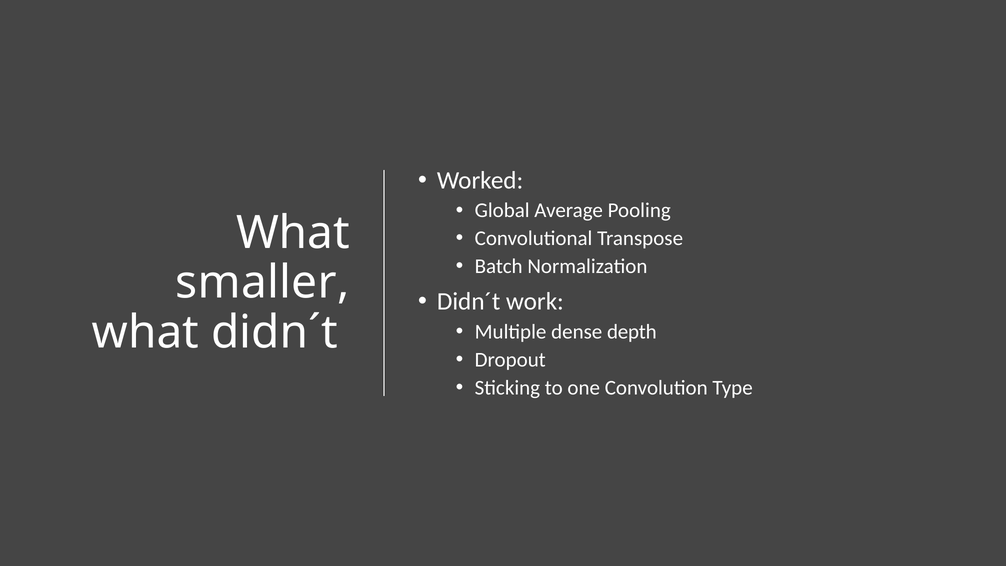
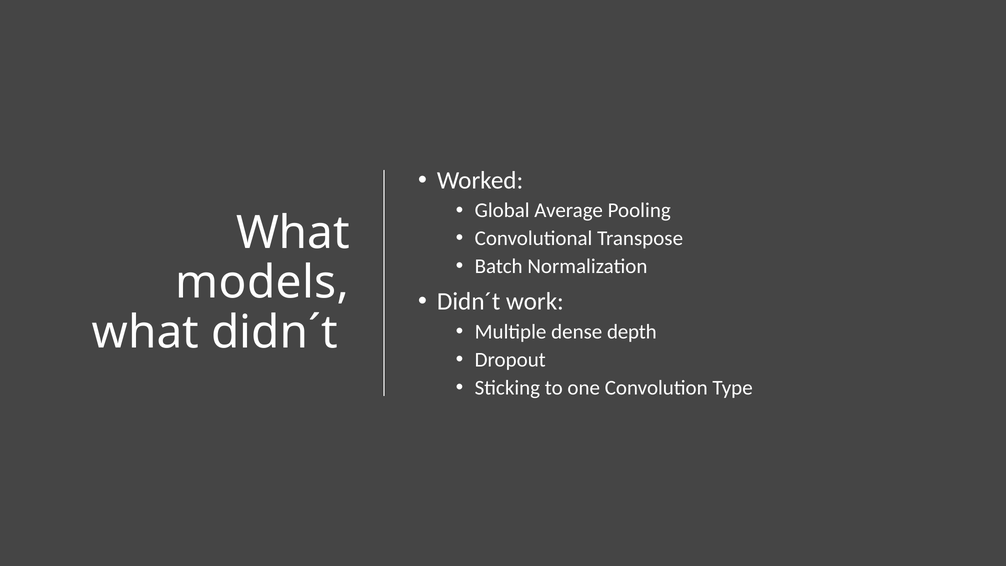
smaller: smaller -> models (262, 283)
